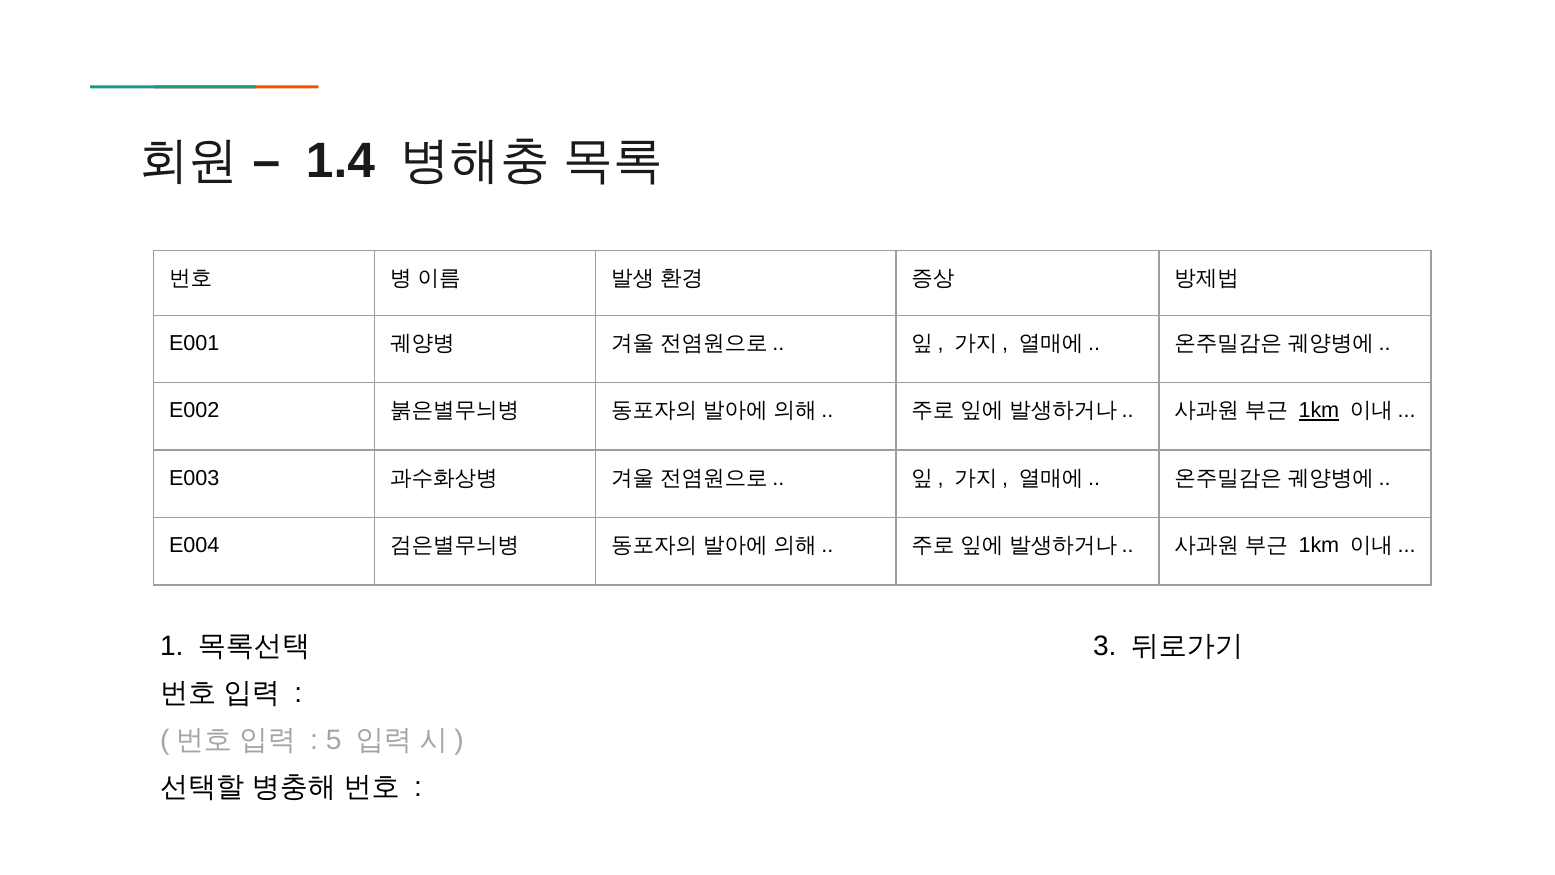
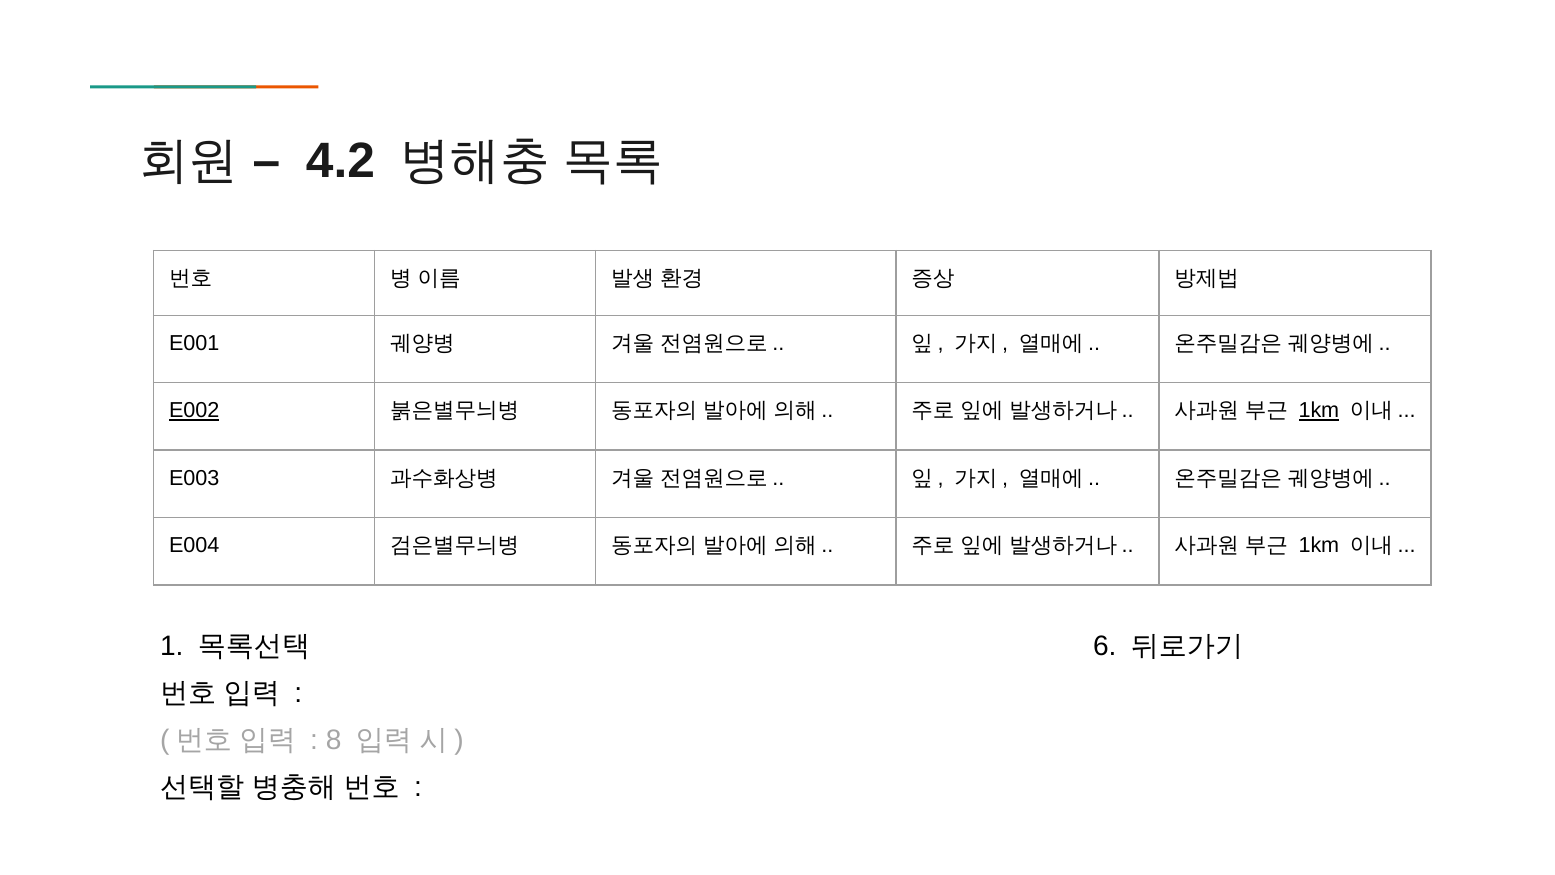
1.4: 1.4 -> 4.2 (340, 161)
E002 underline: none -> present (194, 410)
3: 3 -> 6 (1105, 646)
5: 5 -> 8 (334, 740)
